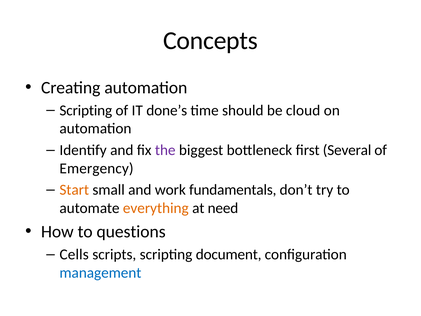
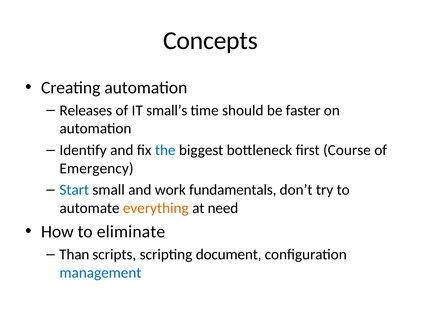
Scripting: Scripting -> Releases (86, 110)
done’s: done’s -> small’s (167, 110)
cloud: cloud -> faster (303, 110)
the colour: purple -> blue (165, 150)
Several: Several -> Course (347, 150)
Start colour: orange -> blue (74, 190)
questions: questions -> eliminate (131, 232)
Cells: Cells -> Than (74, 254)
